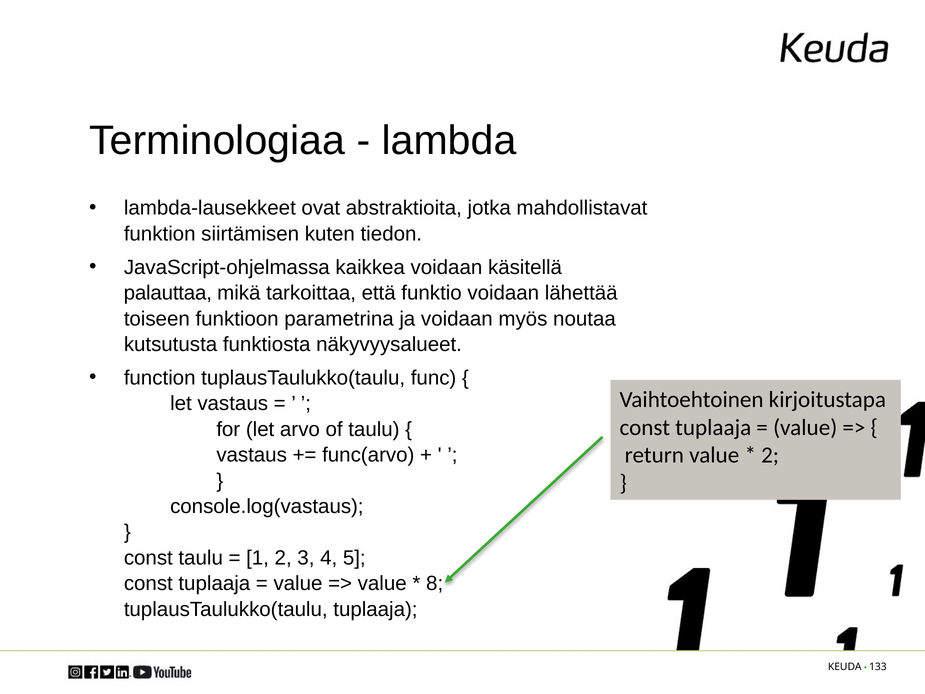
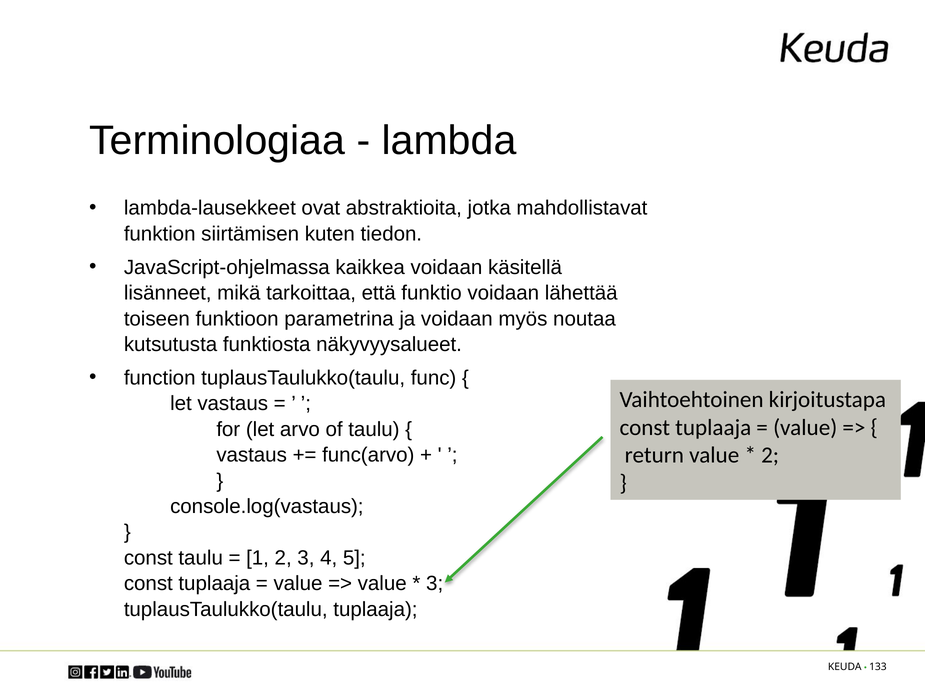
palauttaa: palauttaa -> lisänneet (168, 293)
8: 8 -> 3 (435, 583)
